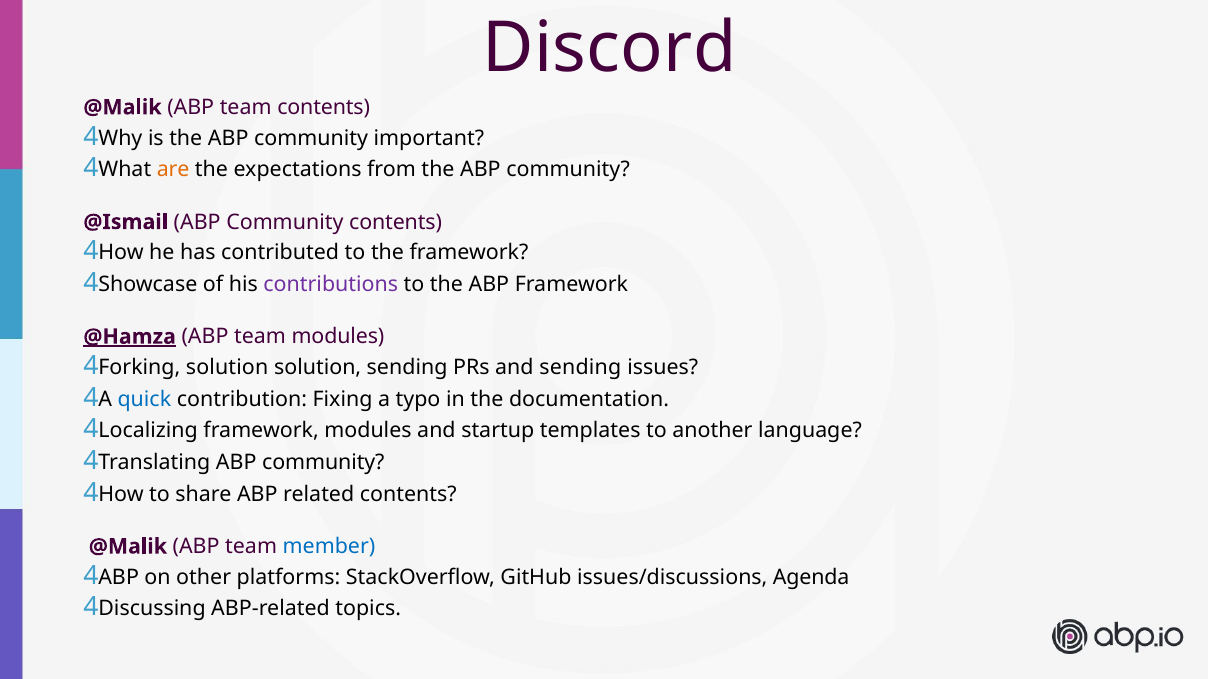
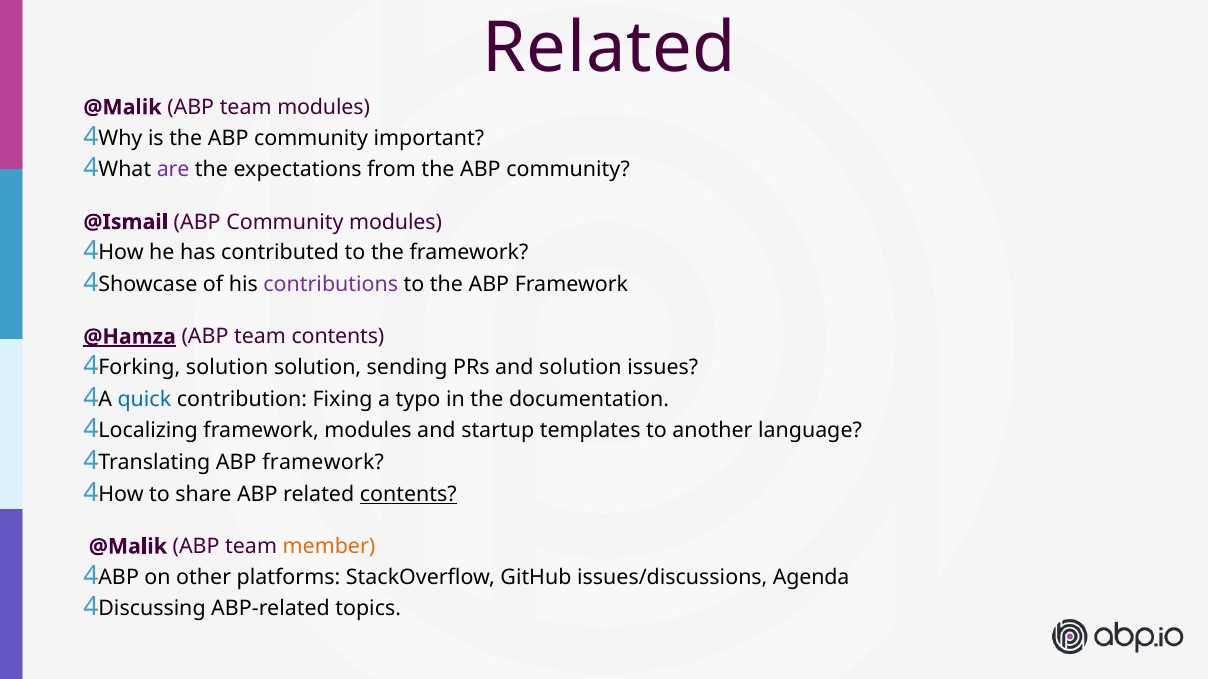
Discord: Discord -> Related (609, 49)
team contents: contents -> modules (324, 107)
are colour: orange -> purple (173, 170)
Community contents: contents -> modules (396, 222)
team modules: modules -> contents (338, 337)
and sending: sending -> solution (580, 368)
community: community -> framework (323, 463)
contents underline: none -> present (408, 494)
member colour: blue -> orange (329, 547)
